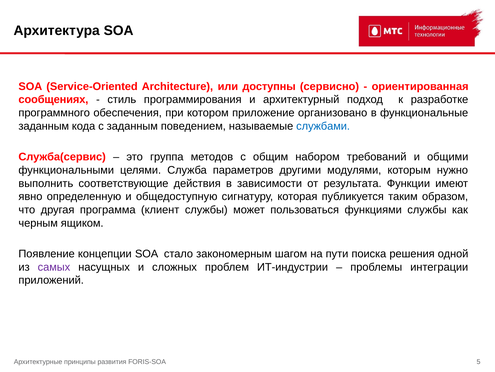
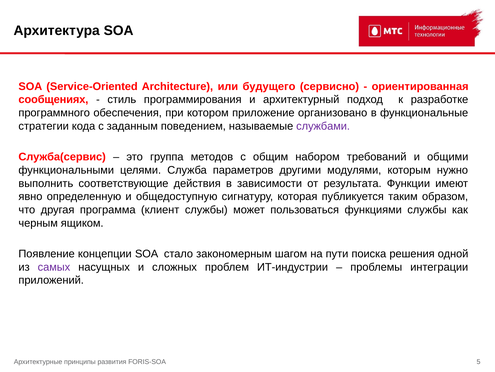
доступны: доступны -> будущего (269, 86)
заданным: заданным -> стратегии (44, 126)
службами colour: blue -> purple (323, 126)
